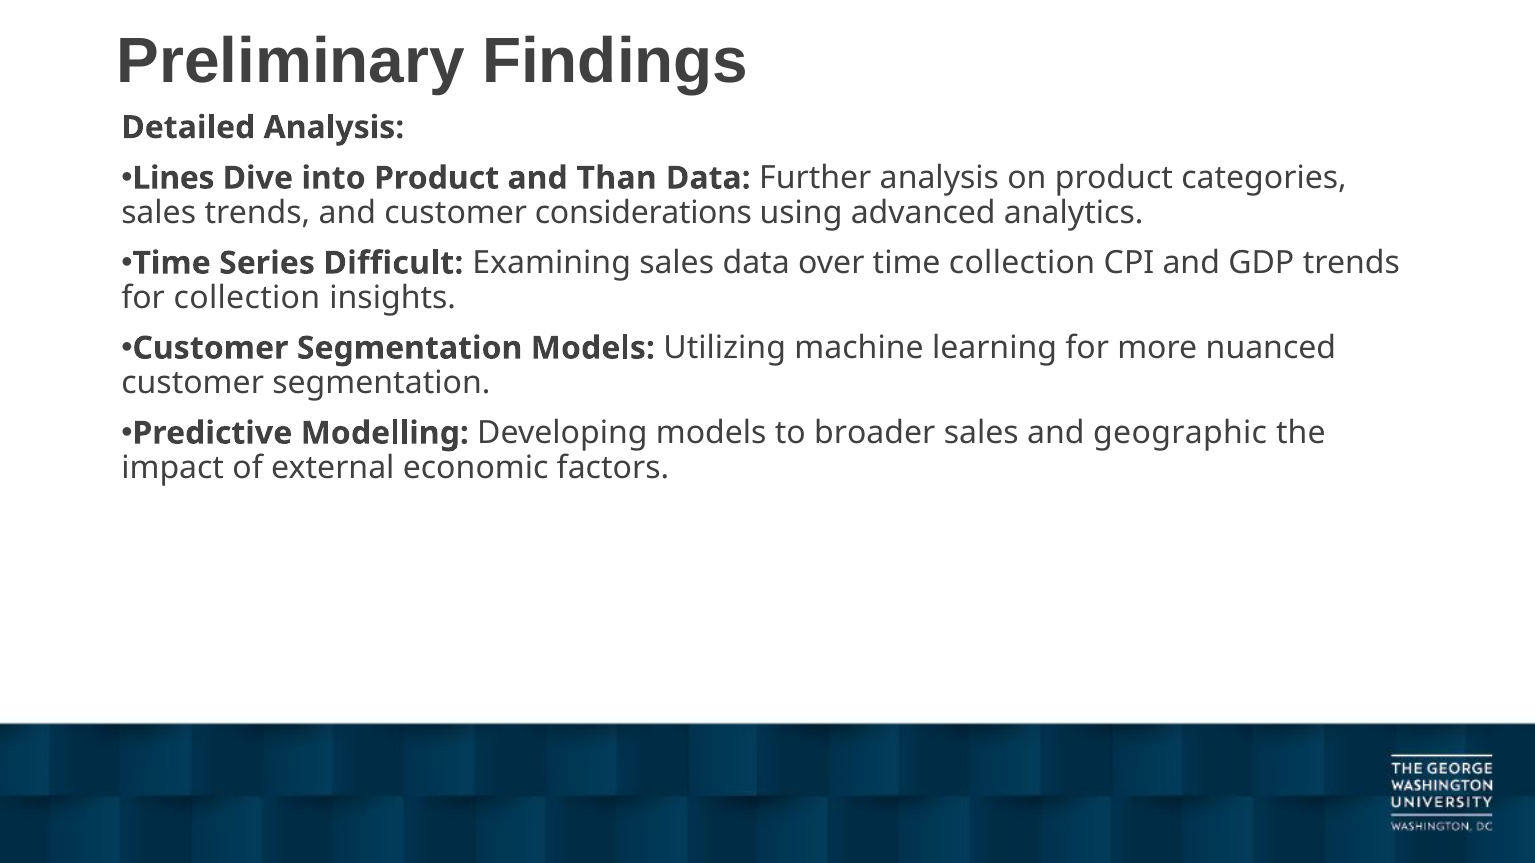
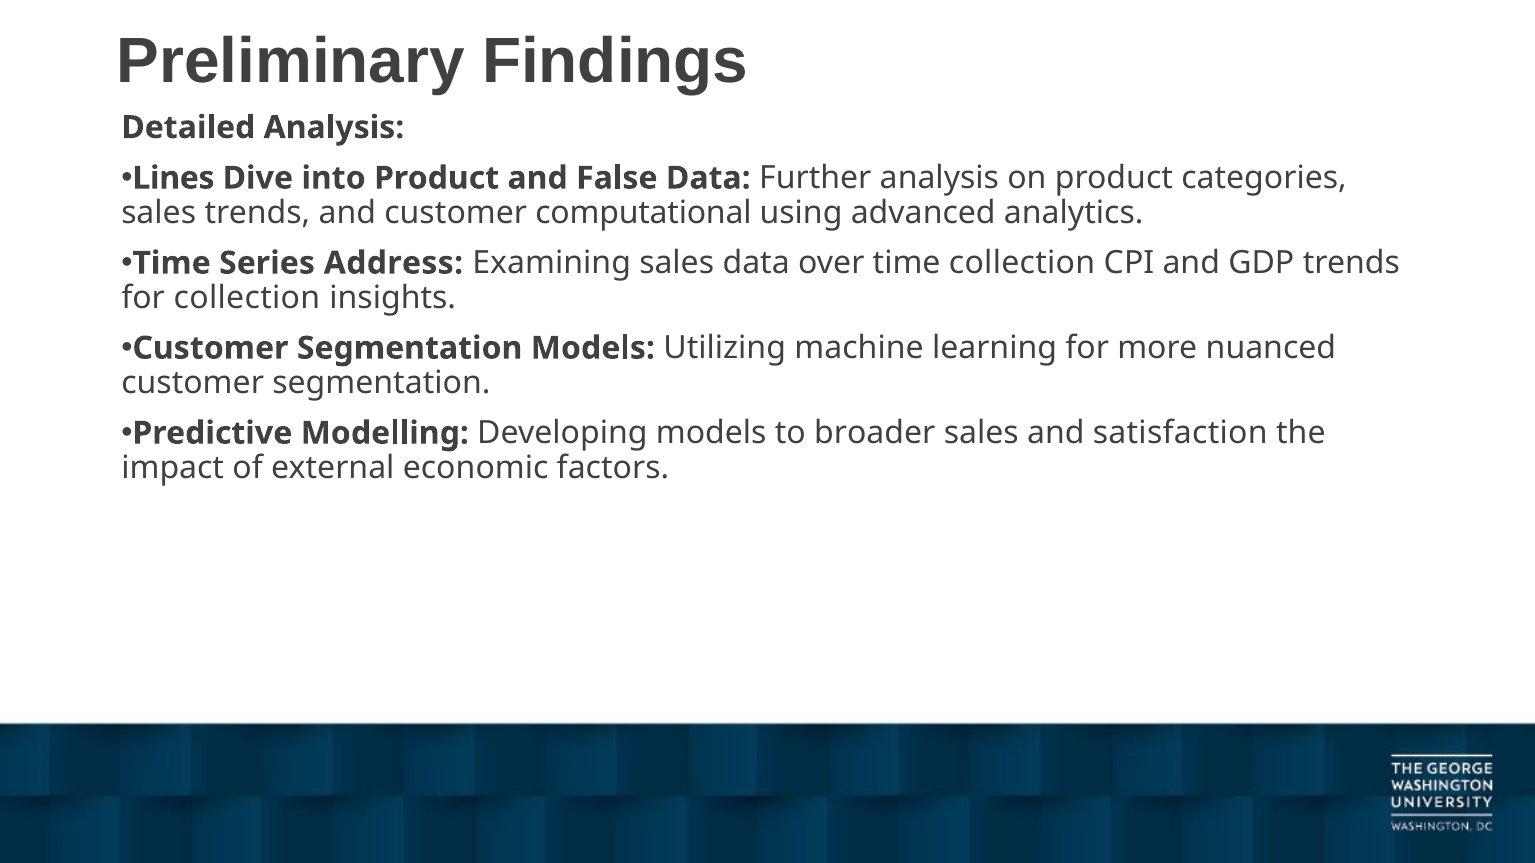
Than: Than -> False (617, 178)
considerations: considerations -> computational (643, 213)
Difficult: Difficult -> Address (393, 263)
geographic: geographic -> satisfaction (1180, 433)
